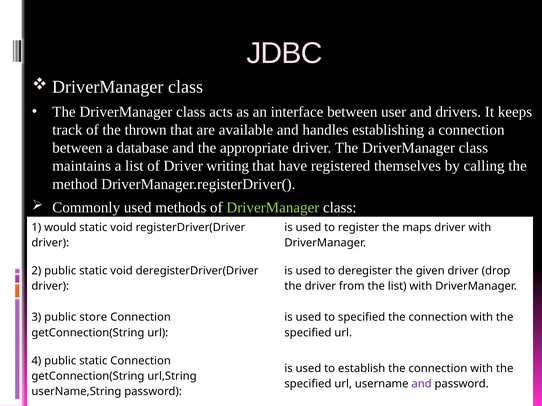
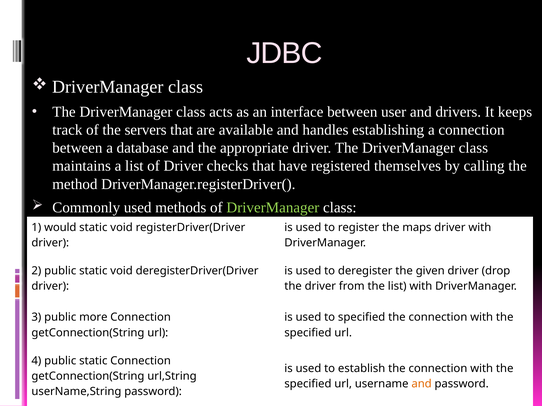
thrown: thrown -> servers (146, 130)
writing: writing -> checks (228, 166)
store: store -> more (93, 318)
and colour: purple -> orange (422, 384)
